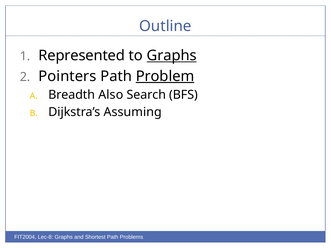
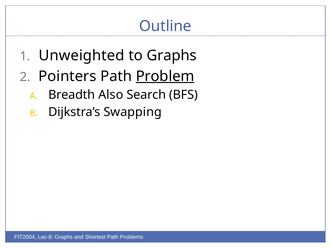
Represented: Represented -> Unweighted (82, 56)
Graphs underline: present -> none (172, 56)
Assuming: Assuming -> Swapping (133, 112)
